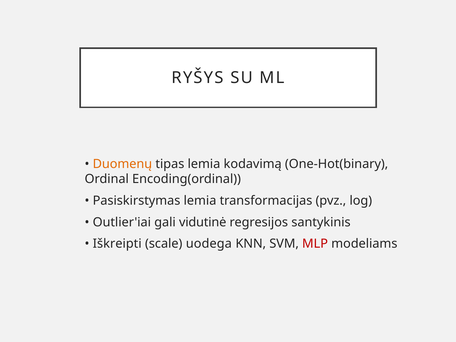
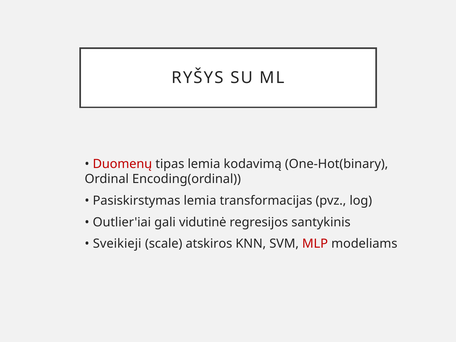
Duomenų colour: orange -> red (122, 164)
Iškreipti: Iškreipti -> Sveikieji (117, 244)
uodega: uodega -> atskiros (209, 244)
